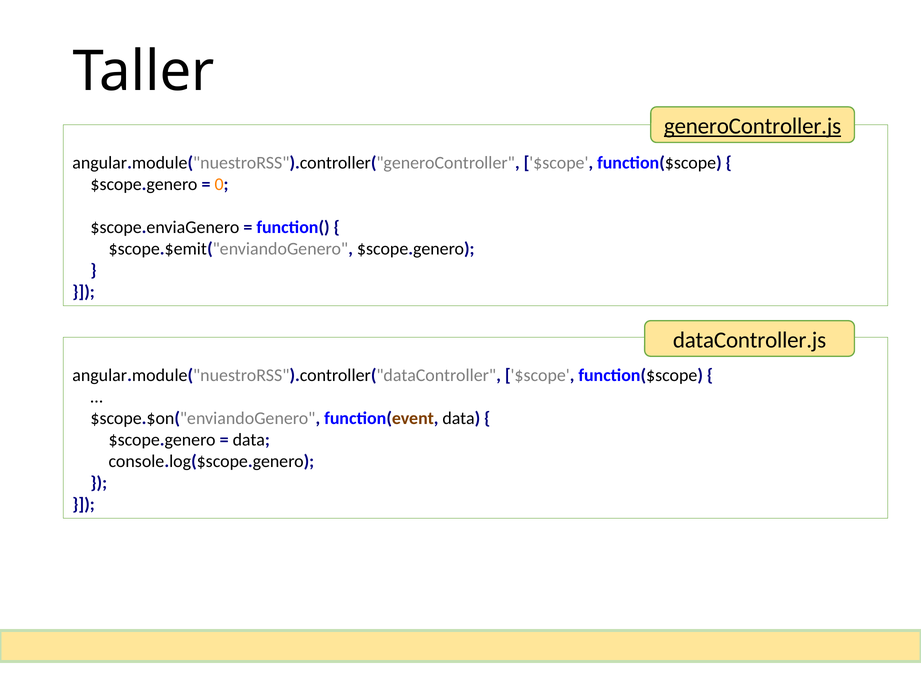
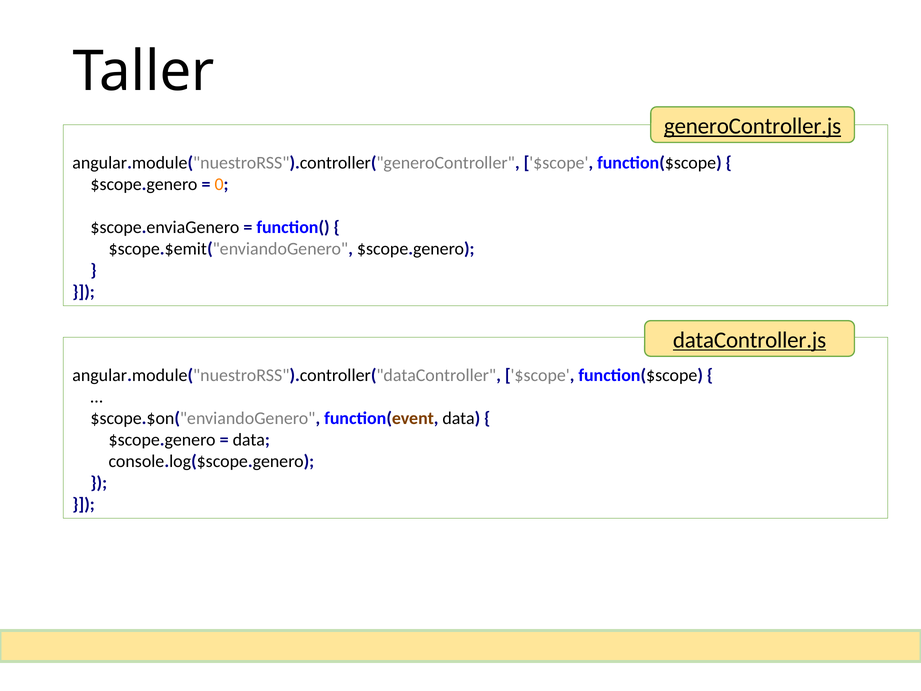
dataController.js underline: none -> present (750, 340)
